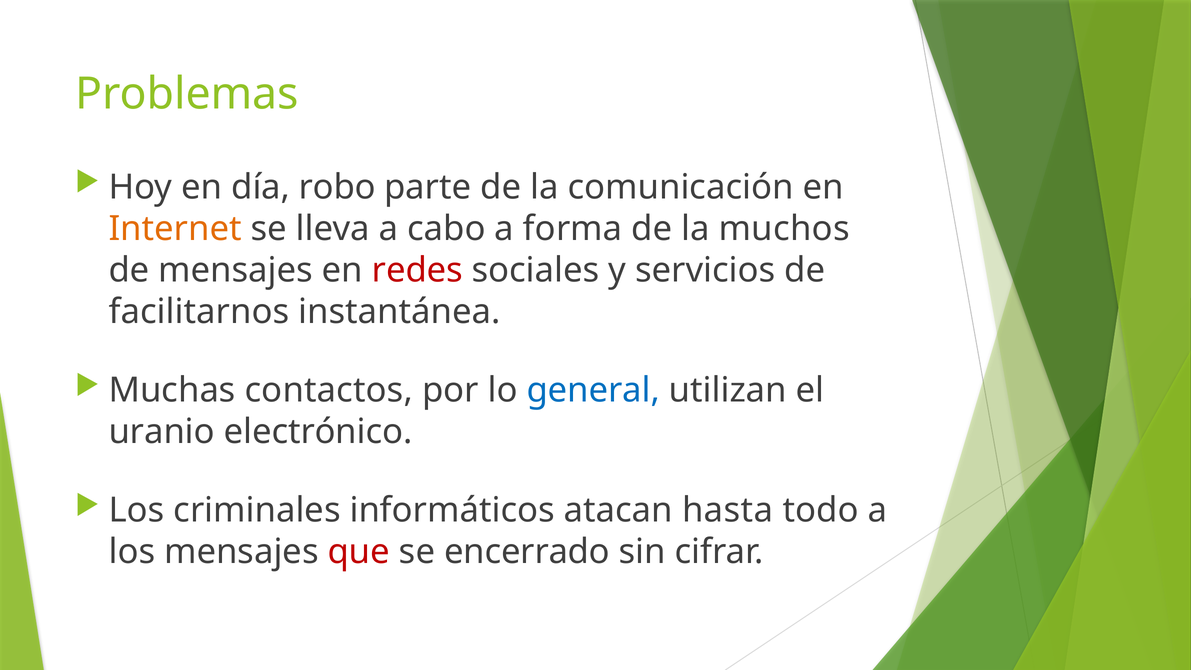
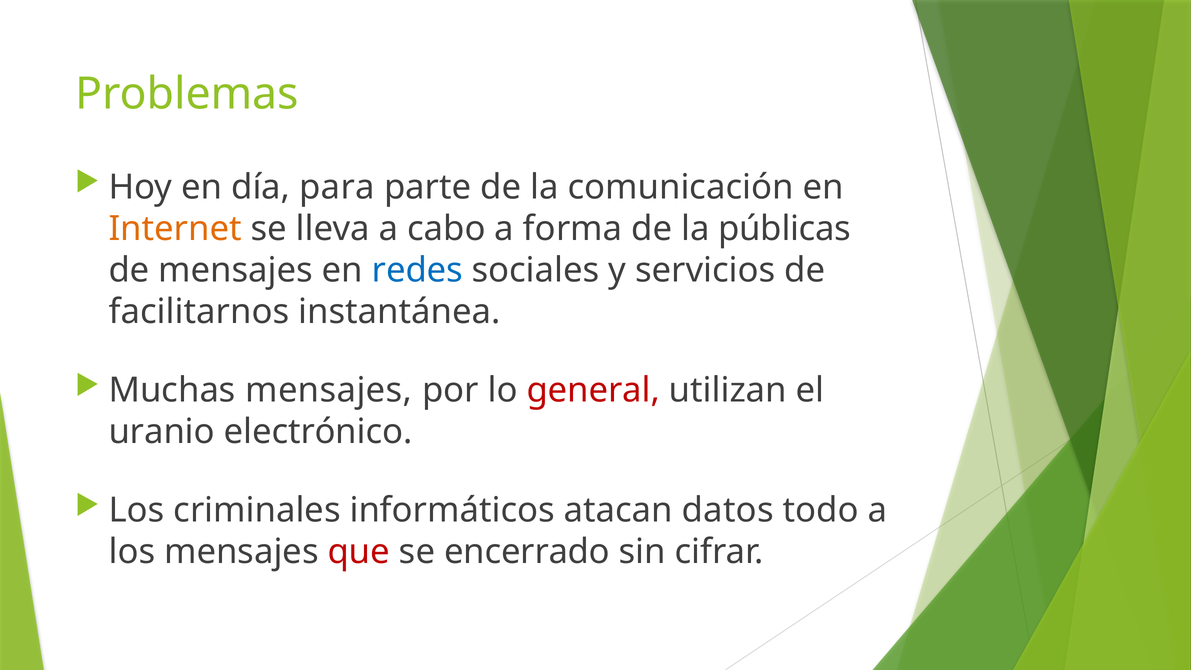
robo: robo -> para (337, 187)
muchos: muchos -> públicas (785, 229)
redes colour: red -> blue (417, 270)
Muchas contactos: contactos -> mensajes (329, 390)
general colour: blue -> red (593, 390)
hasta: hasta -> datos (728, 510)
